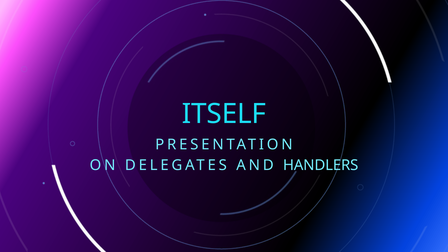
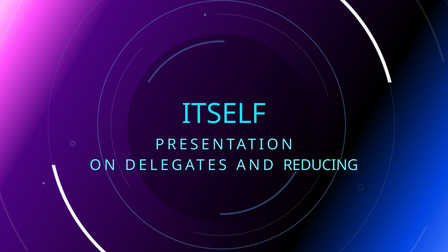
HANDLERS: HANDLERS -> REDUCING (321, 165)
